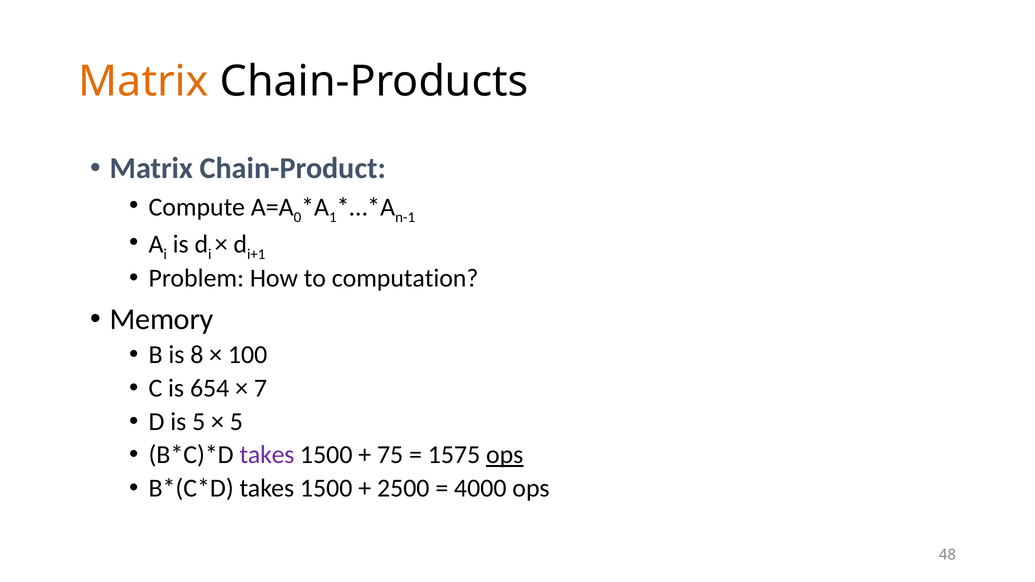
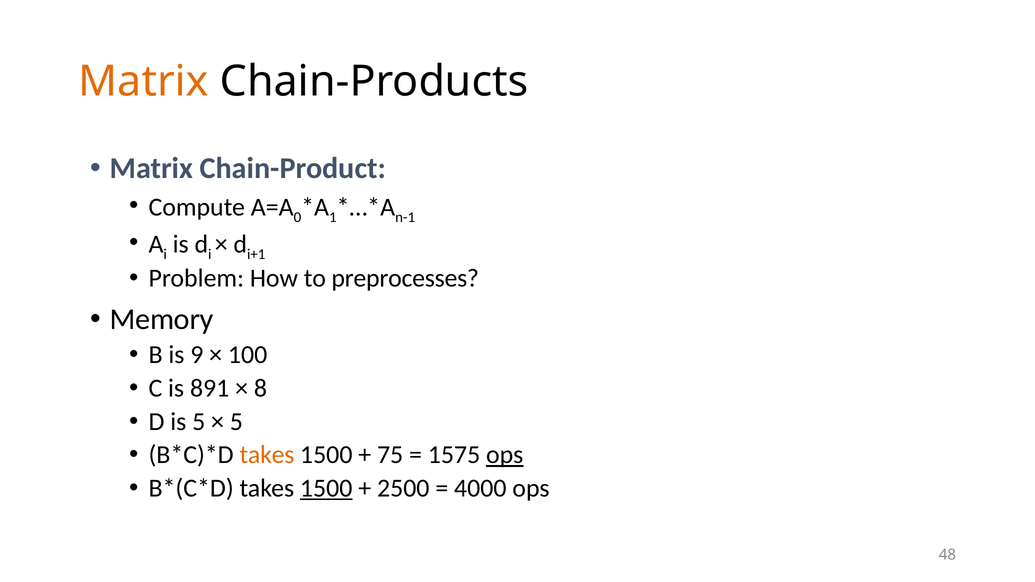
computation: computation -> preprocesses (405, 278)
8: 8 -> 9 (197, 355)
654: 654 -> 891 (210, 388)
7: 7 -> 8 (260, 388)
takes colour: purple -> orange (267, 455)
1500 underline: none -> present (326, 488)
